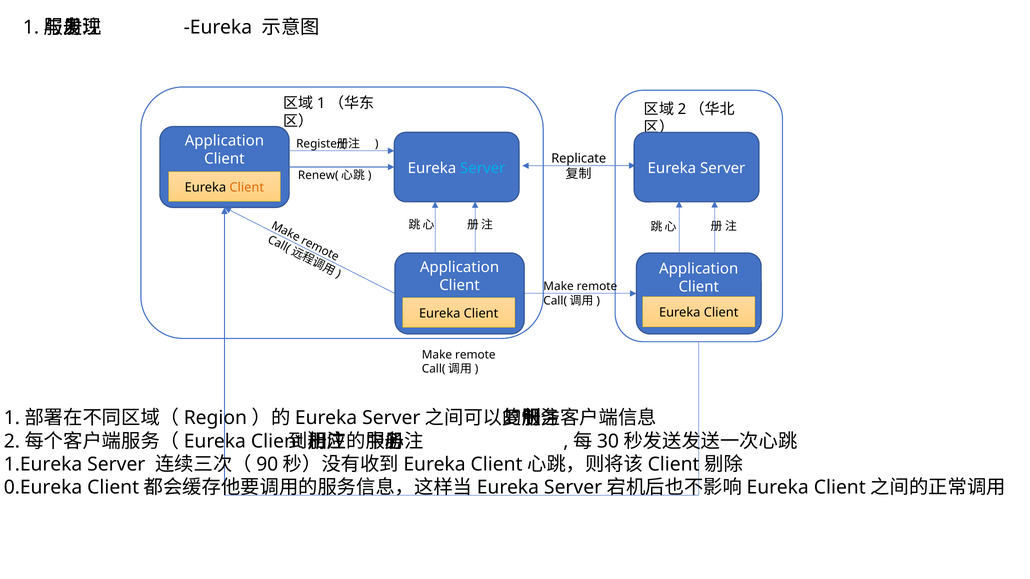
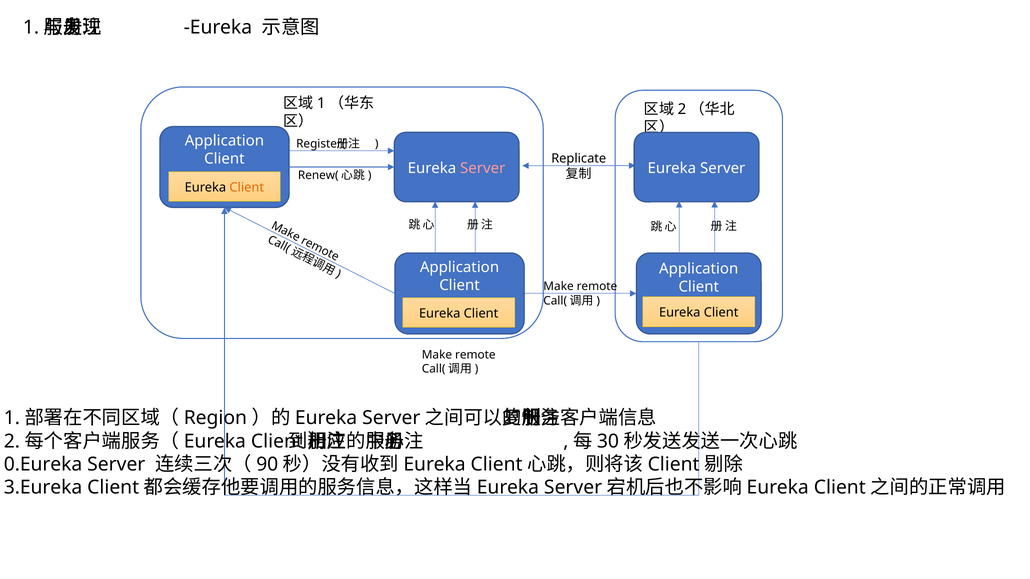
Server colour: light blue -> pink (483, 168)
1.Eureka: 1.Eureka -> 0.Eureka (43, 465)
0.Eureka: 0.Eureka -> 3.Eureka (43, 488)
